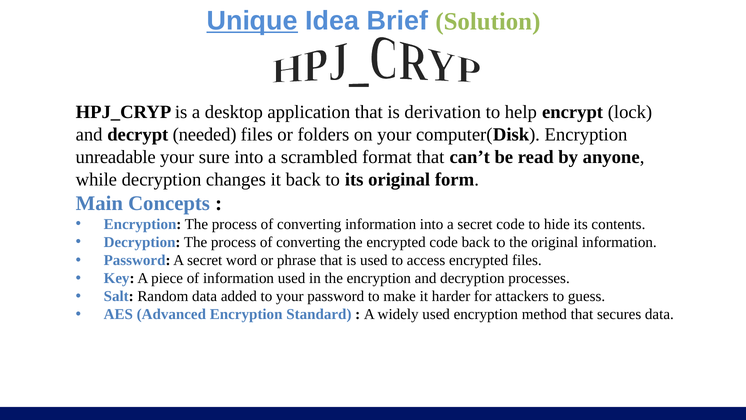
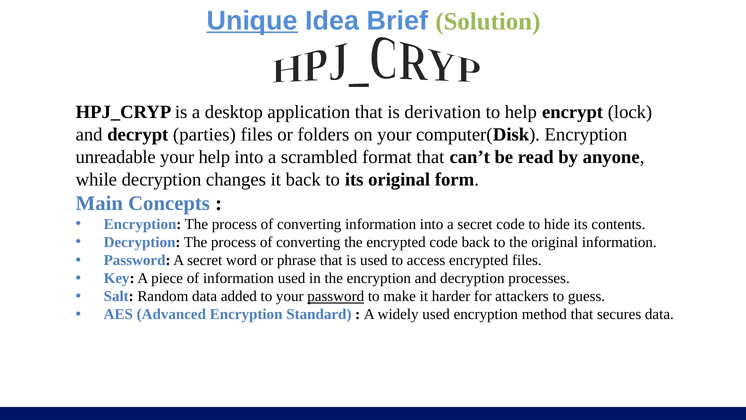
needed: needed -> parties (204, 134)
your sure: sure -> help (214, 157)
password underline: none -> present (336, 296)
